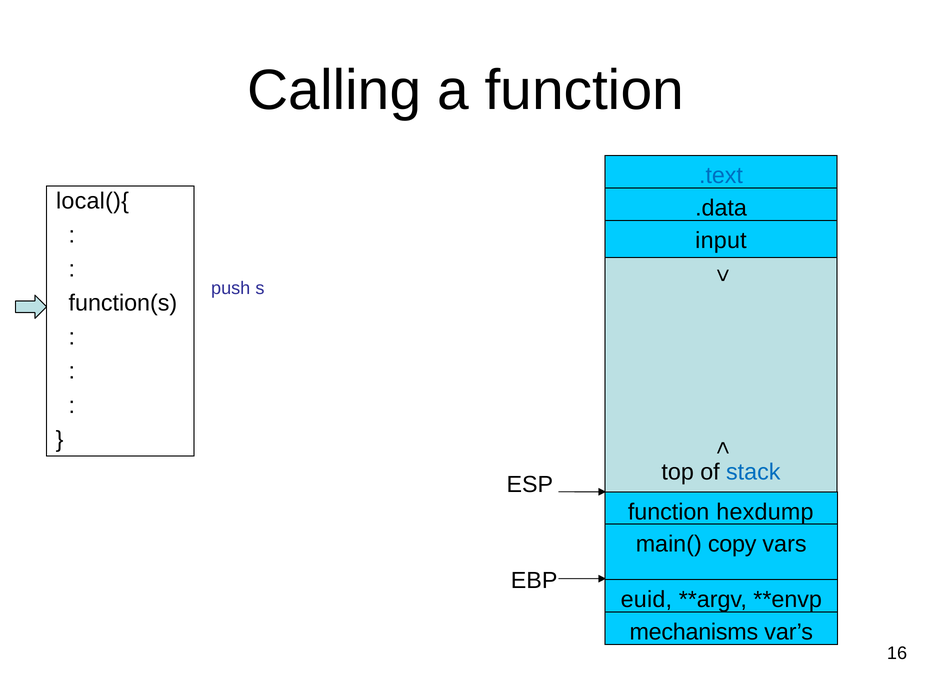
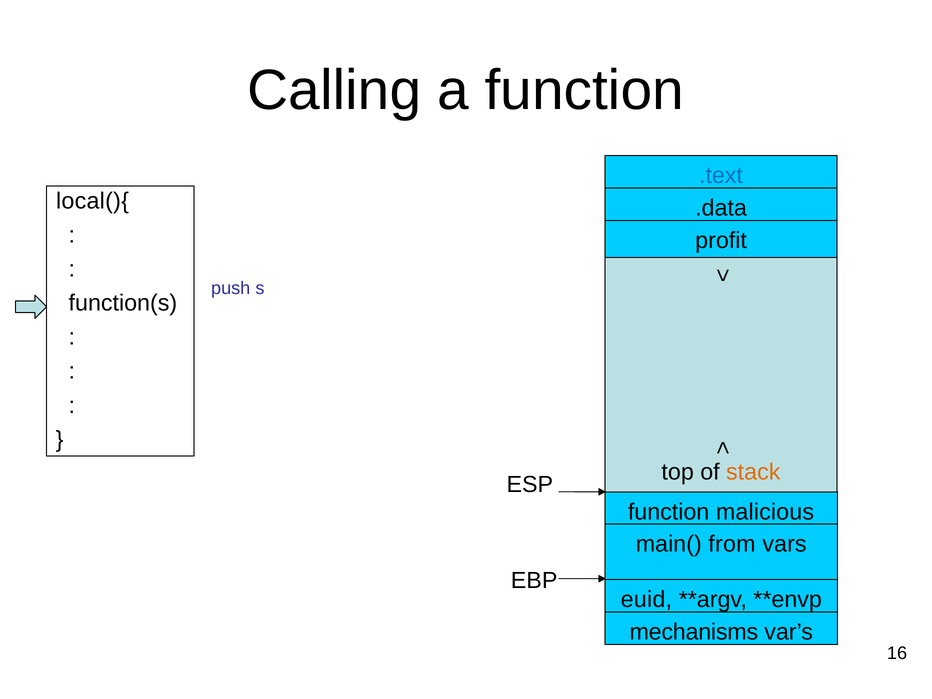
input: input -> profit (721, 241)
stack colour: blue -> orange (753, 472)
hexdump: hexdump -> malicious (765, 512)
copy: copy -> from (732, 544)
